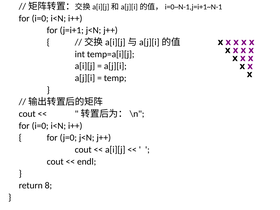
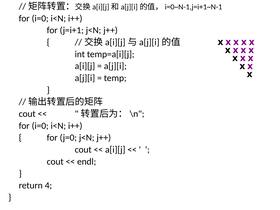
8: 8 -> 4 (48, 185)
